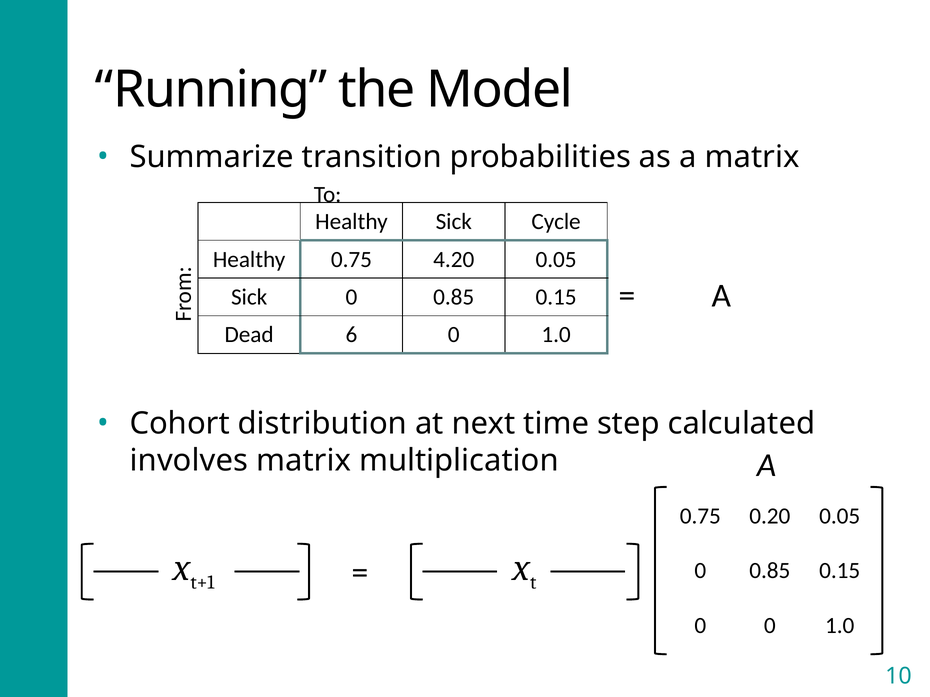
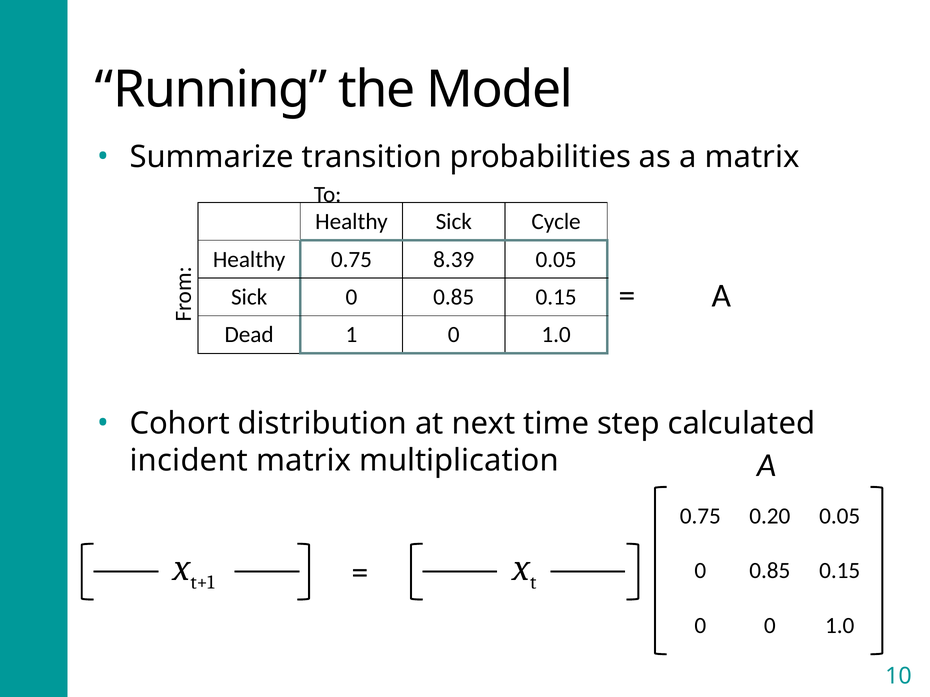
4.20: 4.20 -> 8.39 (454, 260)
6: 6 -> 1 (351, 335)
involves: involves -> incident (189, 461)
